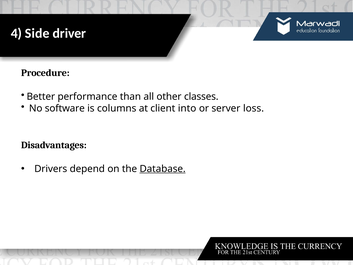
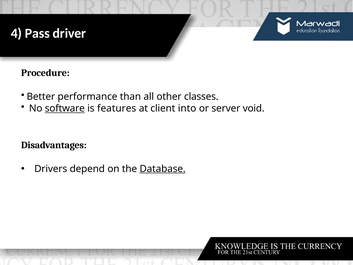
Side: Side -> Pass (37, 33)
software underline: none -> present (65, 108)
columns: columns -> features (117, 108)
loss: loss -> void (254, 108)
